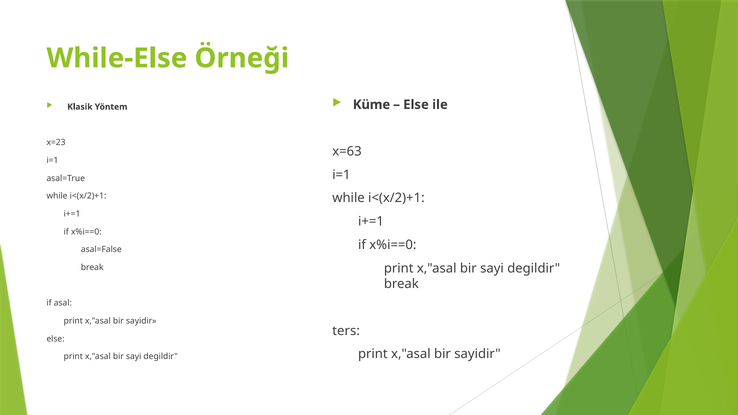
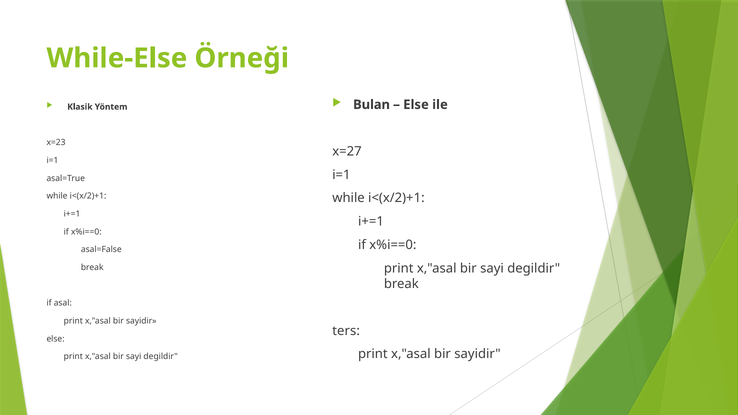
Küme: Küme -> Bulan (371, 105)
x=63: x=63 -> x=27 (347, 151)
